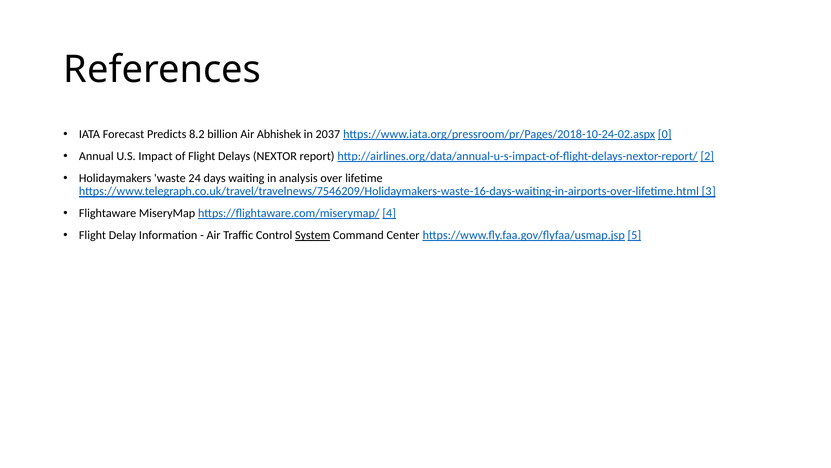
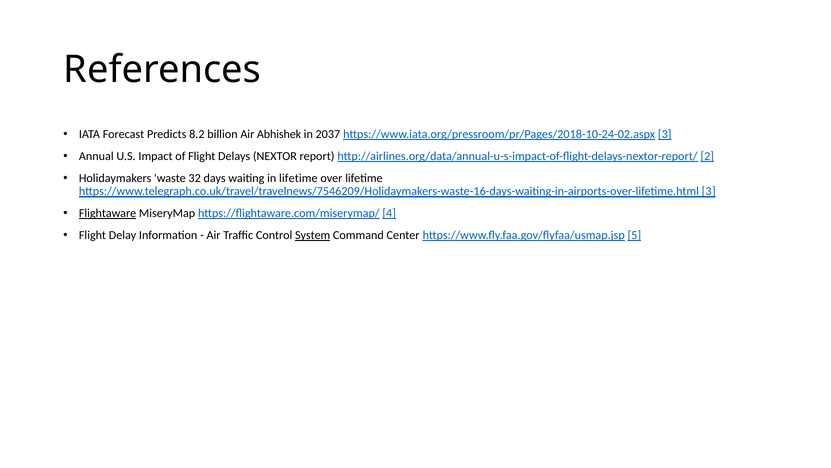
https://www.iata.org/pressroom/pr/Pages/2018-10-24-02.aspx 0: 0 -> 3 (665, 134)
24: 24 -> 32 (195, 178)
in analysis: analysis -> lifetime (298, 178)
Flightaware underline: none -> present (108, 213)
